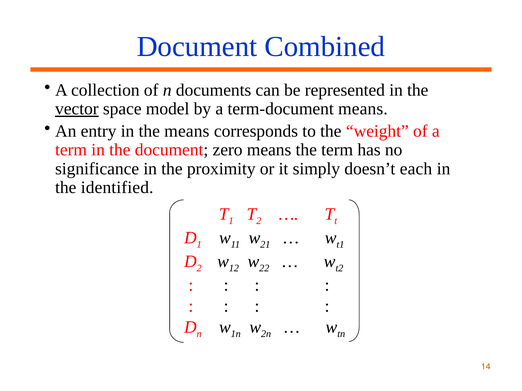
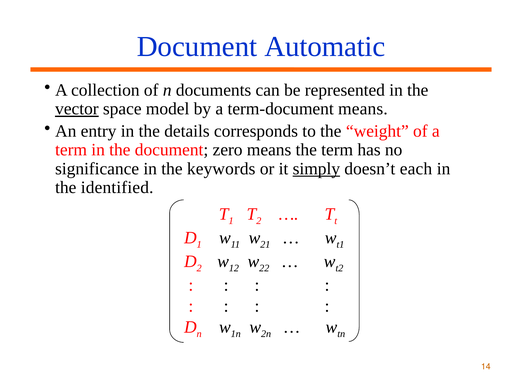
Combined: Combined -> Automatic (325, 47)
the means: means -> details (187, 131)
proximity: proximity -> keywords (221, 169)
simply underline: none -> present (316, 169)
